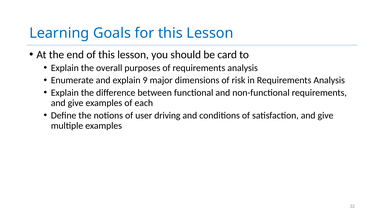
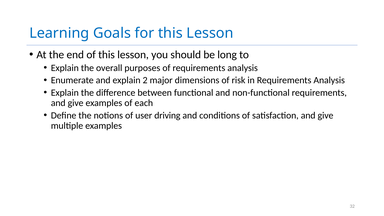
card: card -> long (227, 55)
9: 9 -> 2 (145, 80)
